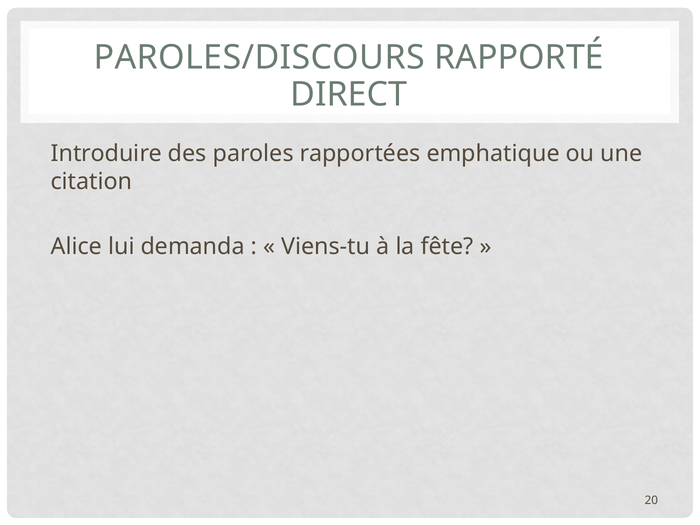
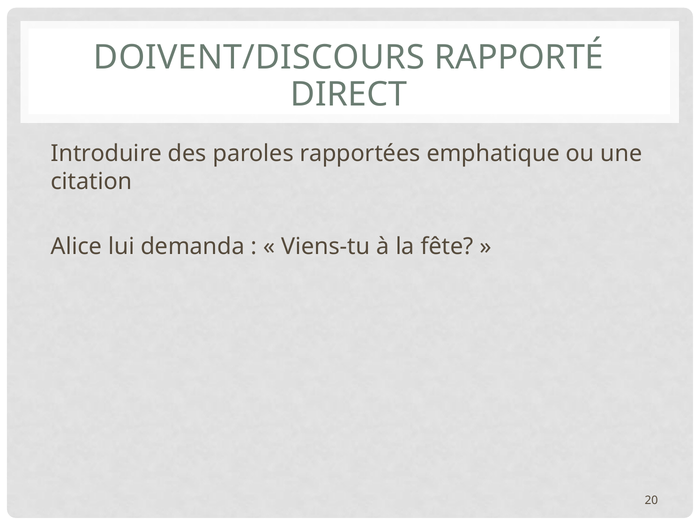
PAROLES/DISCOURS: PAROLES/DISCOURS -> DOIVENT/DISCOURS (259, 58)
